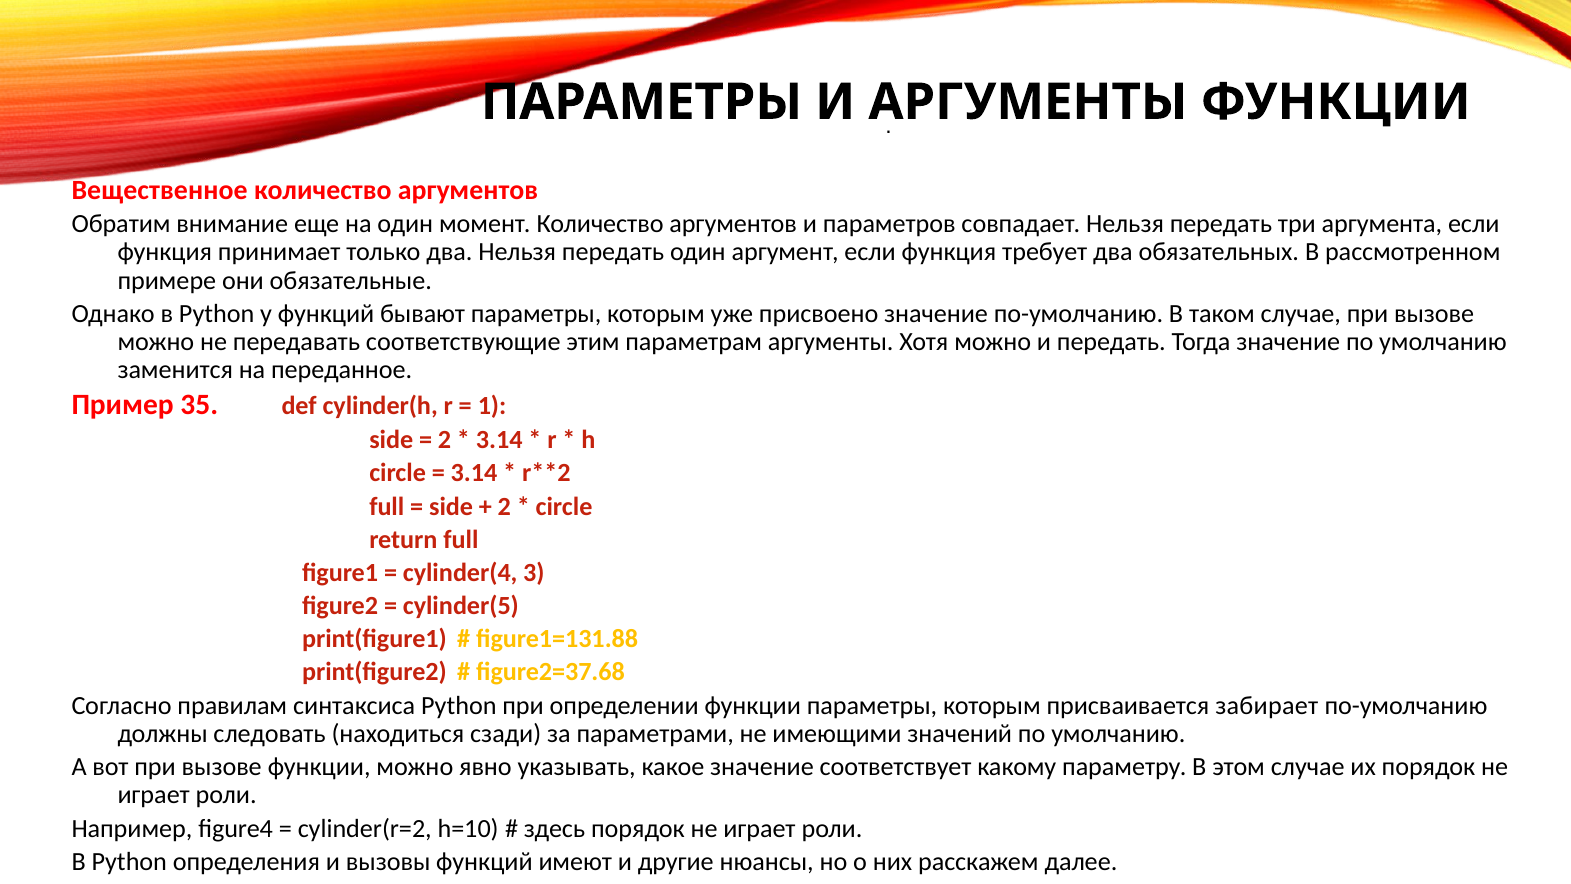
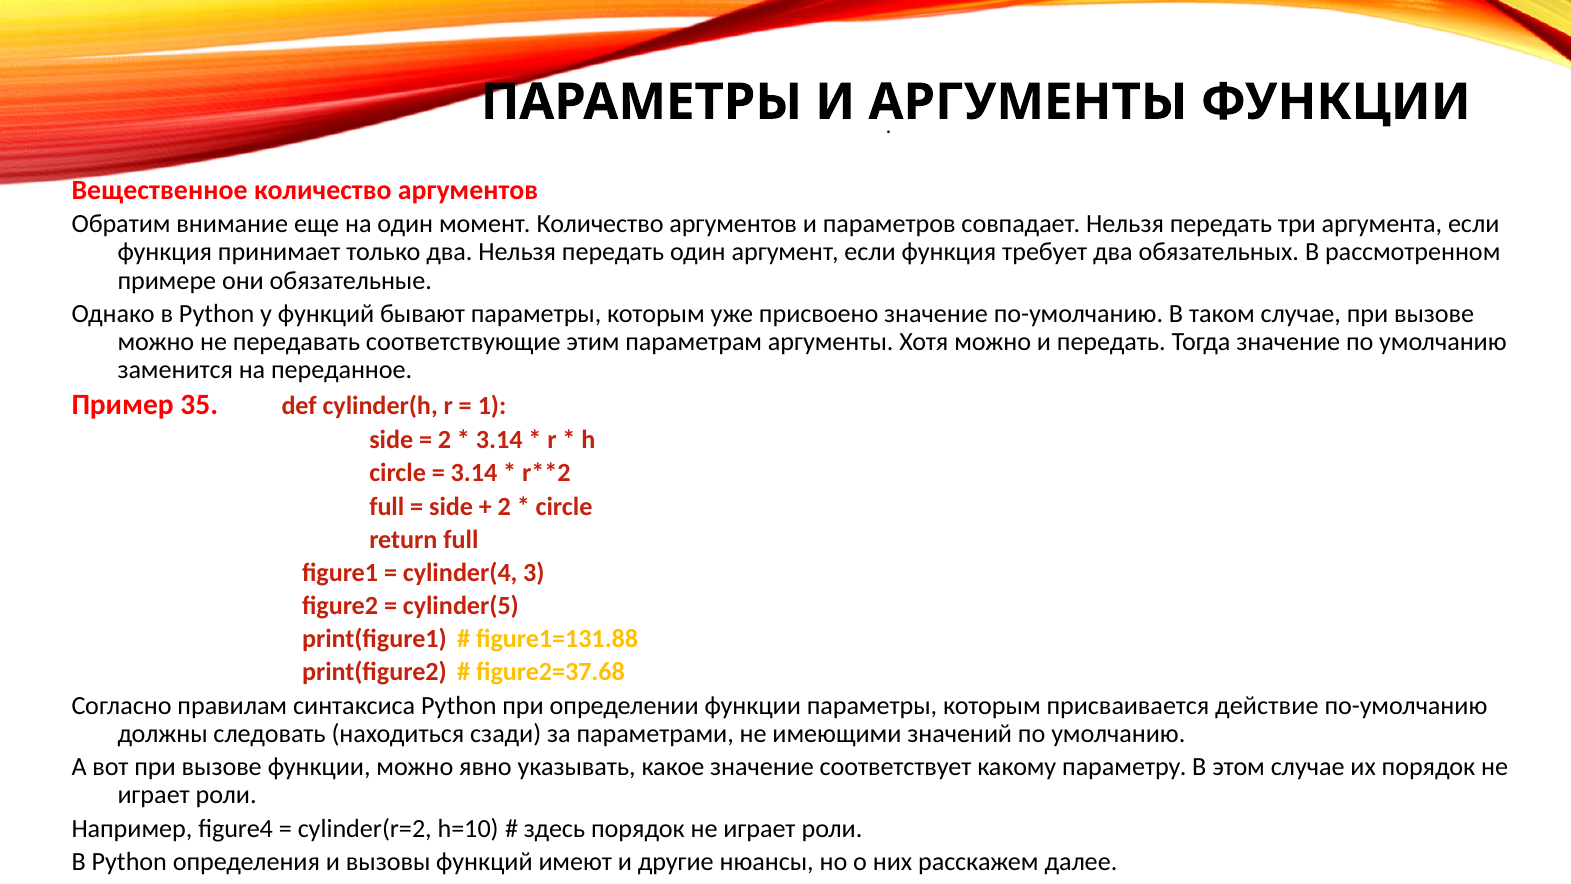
забирает: забирает -> действие (1267, 705)
